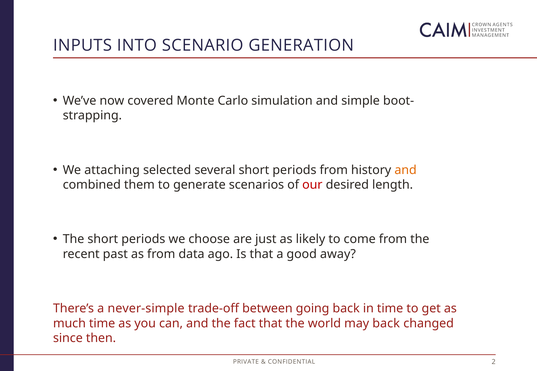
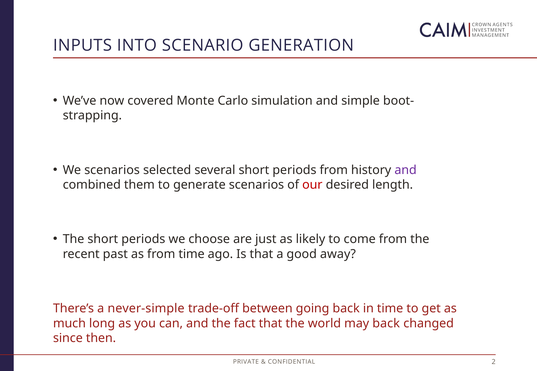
We attaching: attaching -> scenarios (112, 170)
and colour: orange -> purple (406, 170)
from data: data -> time (192, 255)
much time: time -> long (102, 324)
